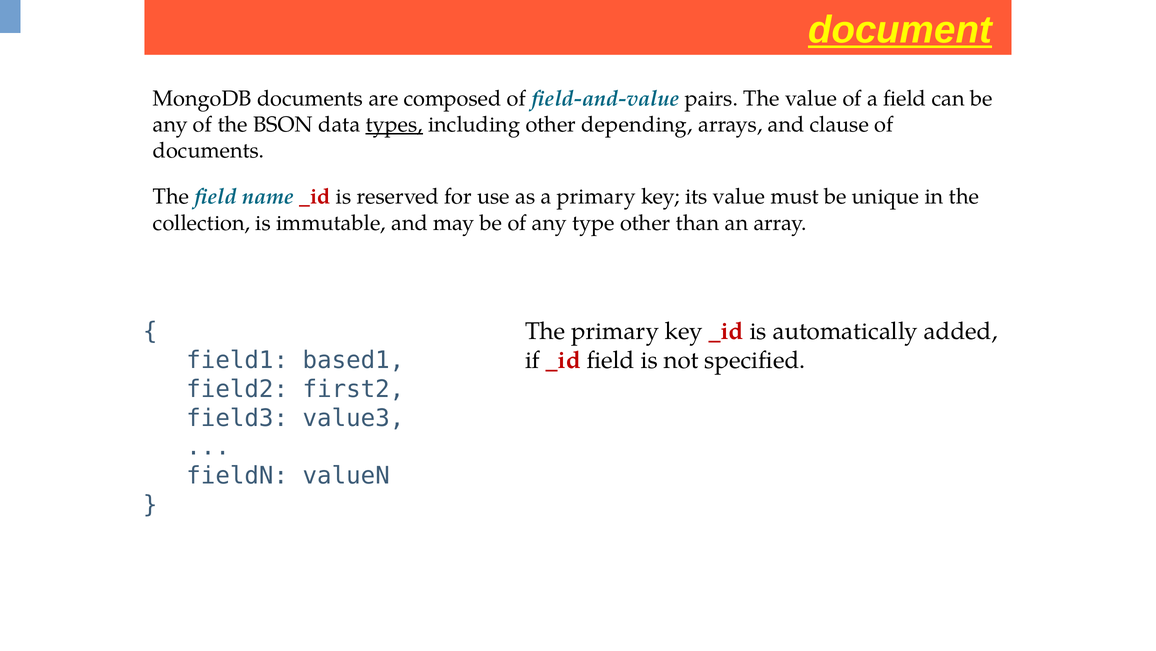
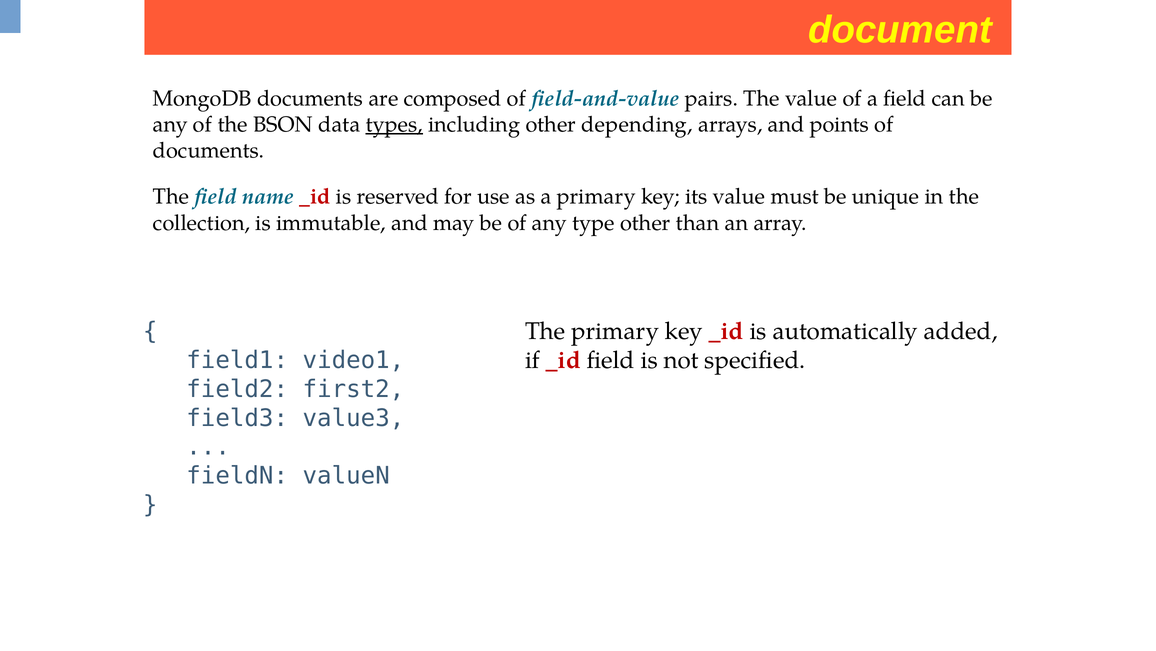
document underline: present -> none (900, 30)
clause: clause -> points (839, 124)
based1: based1 -> video1 (353, 360)
